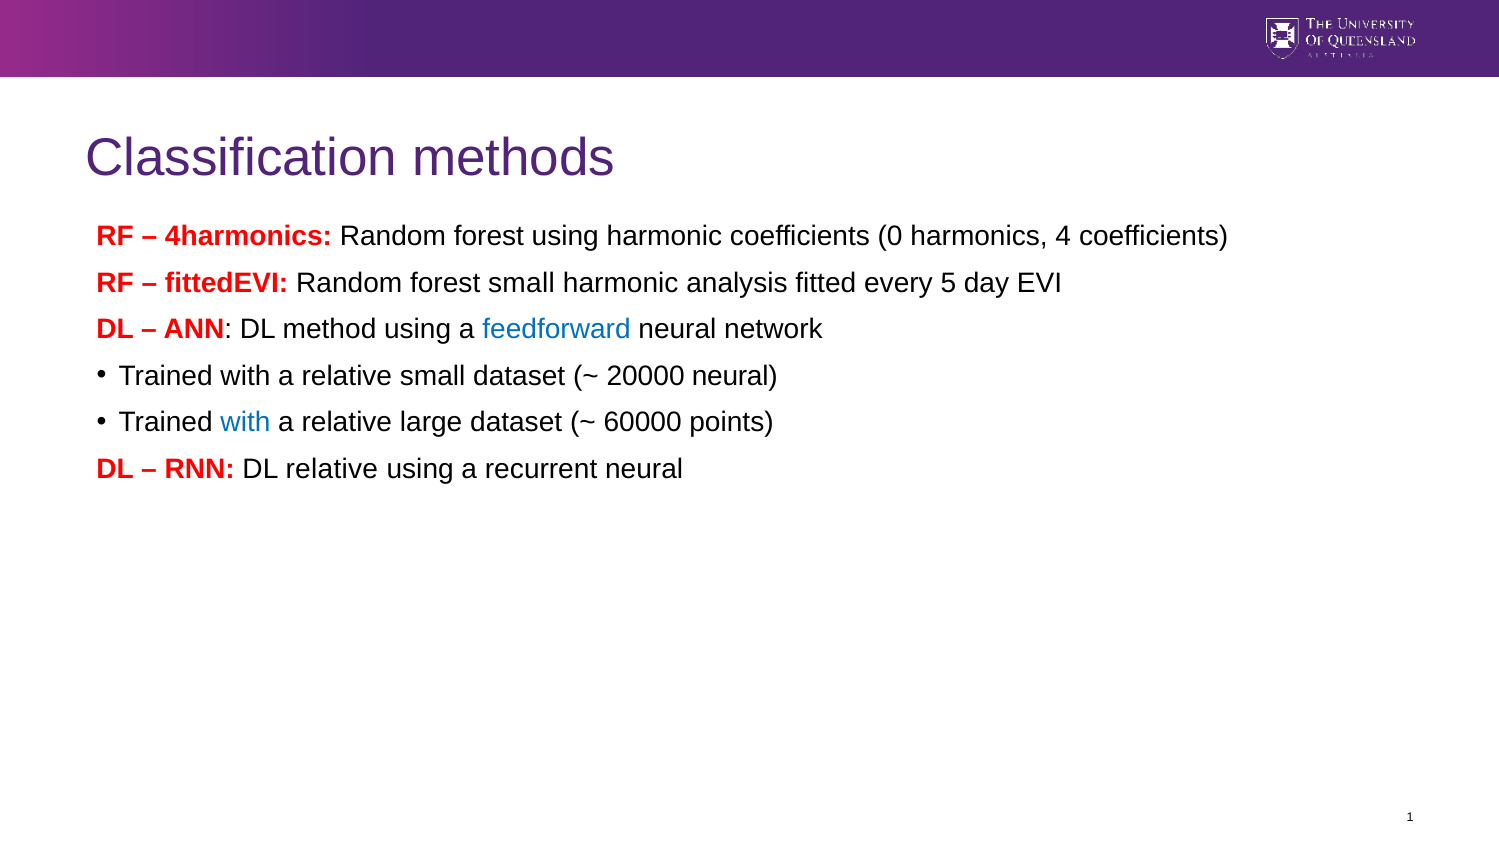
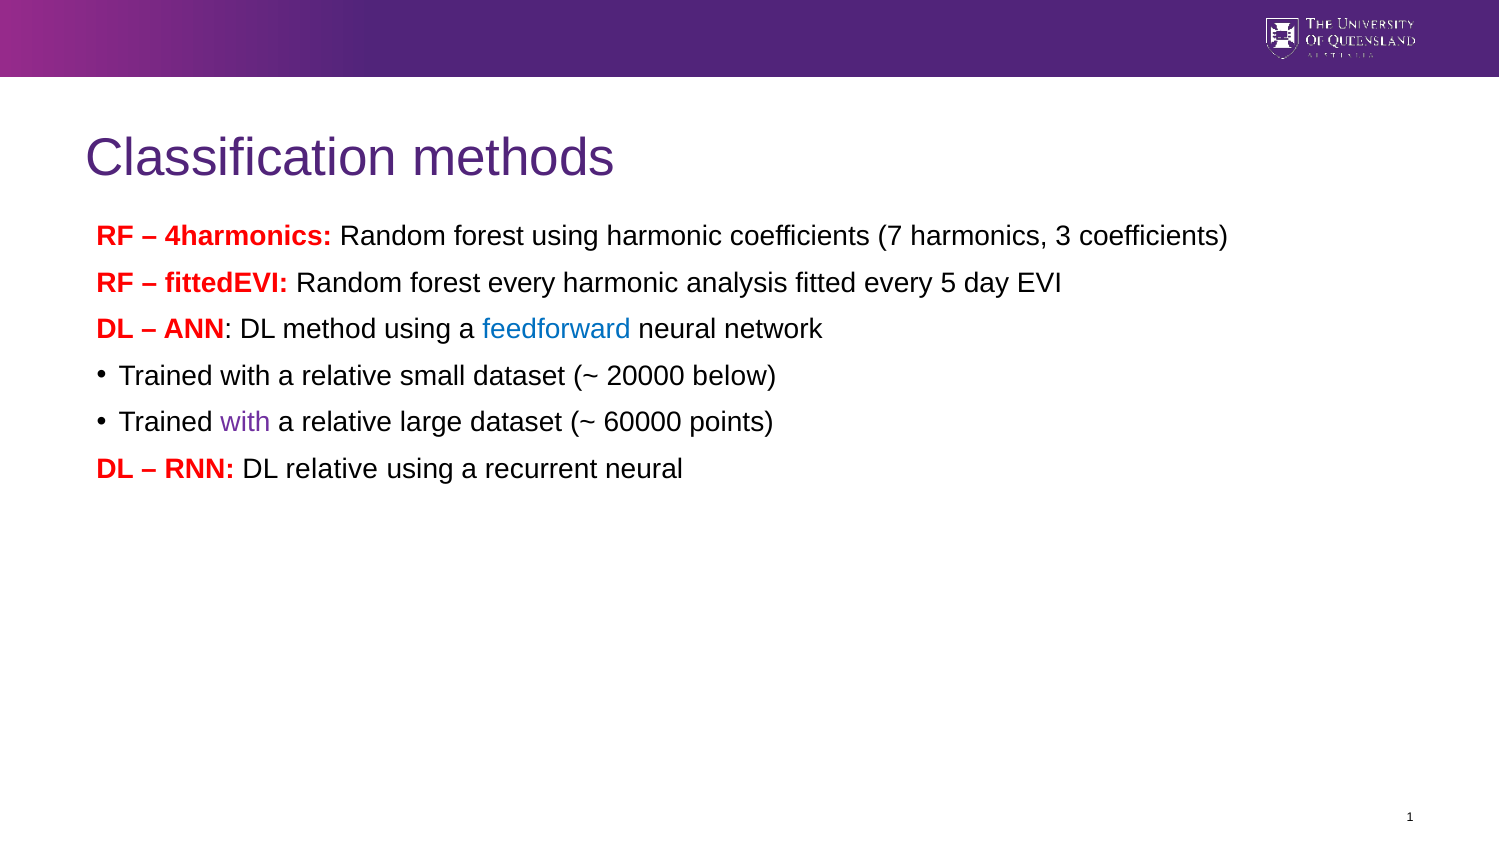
0: 0 -> 7 (890, 237)
4: 4 -> 3 (1063, 237)
forest small: small -> every (522, 283)
20000 neural: neural -> below (734, 376)
with colour: blue -> purple (245, 423)
